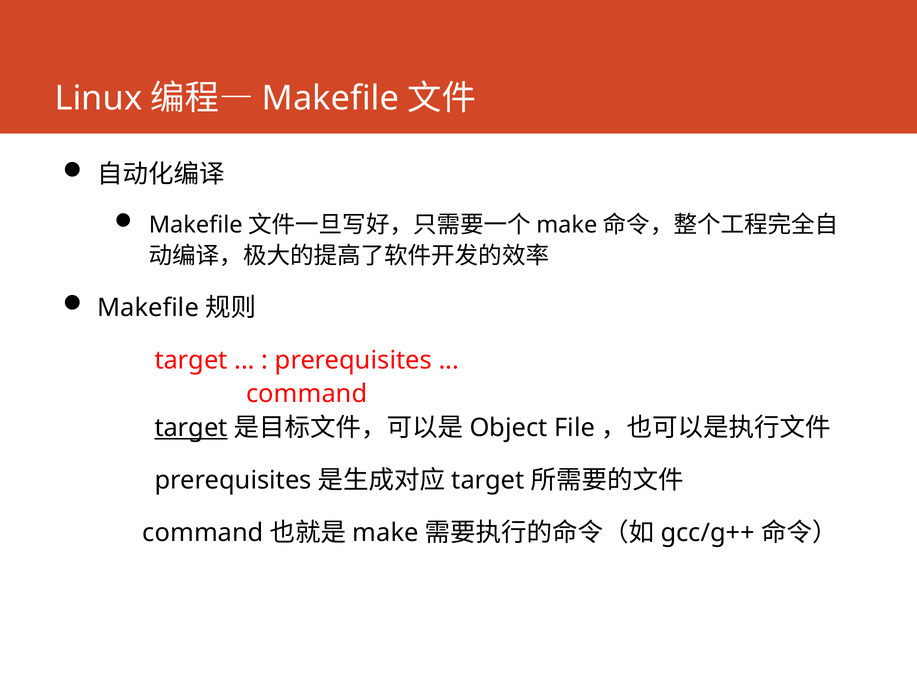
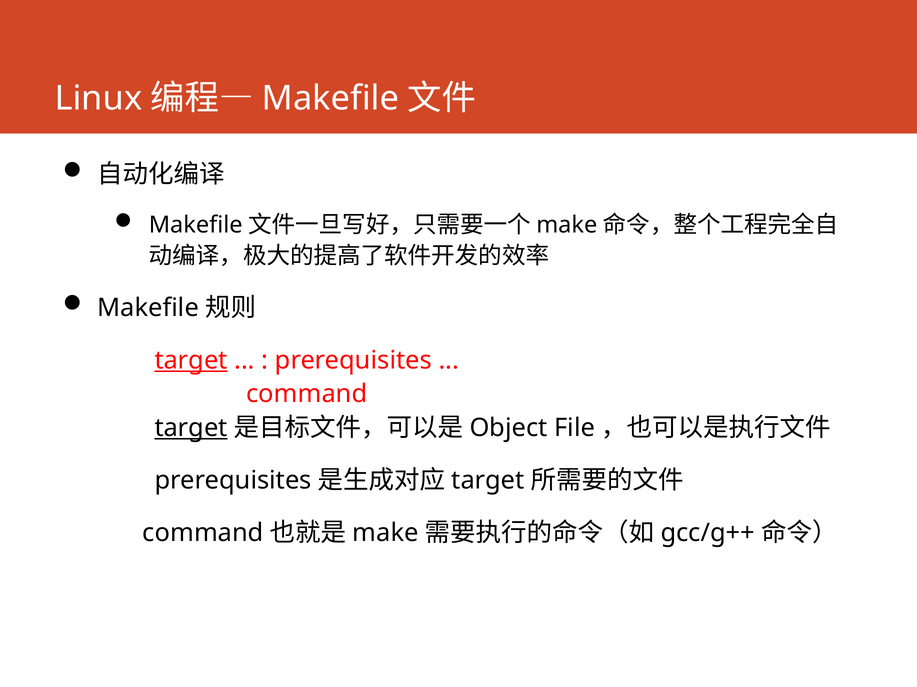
target underline: none -> present (191, 361)
